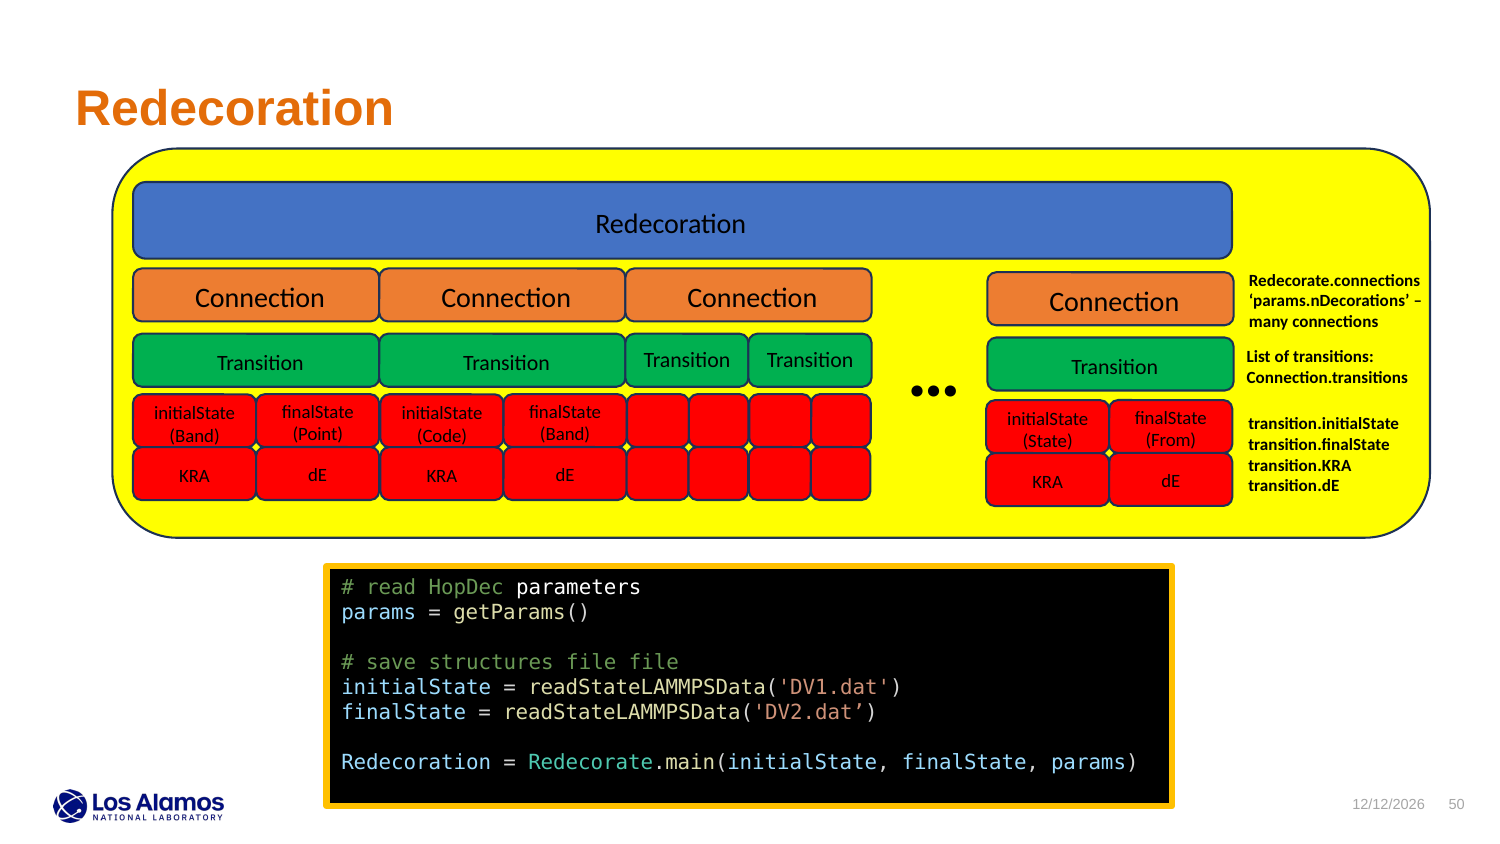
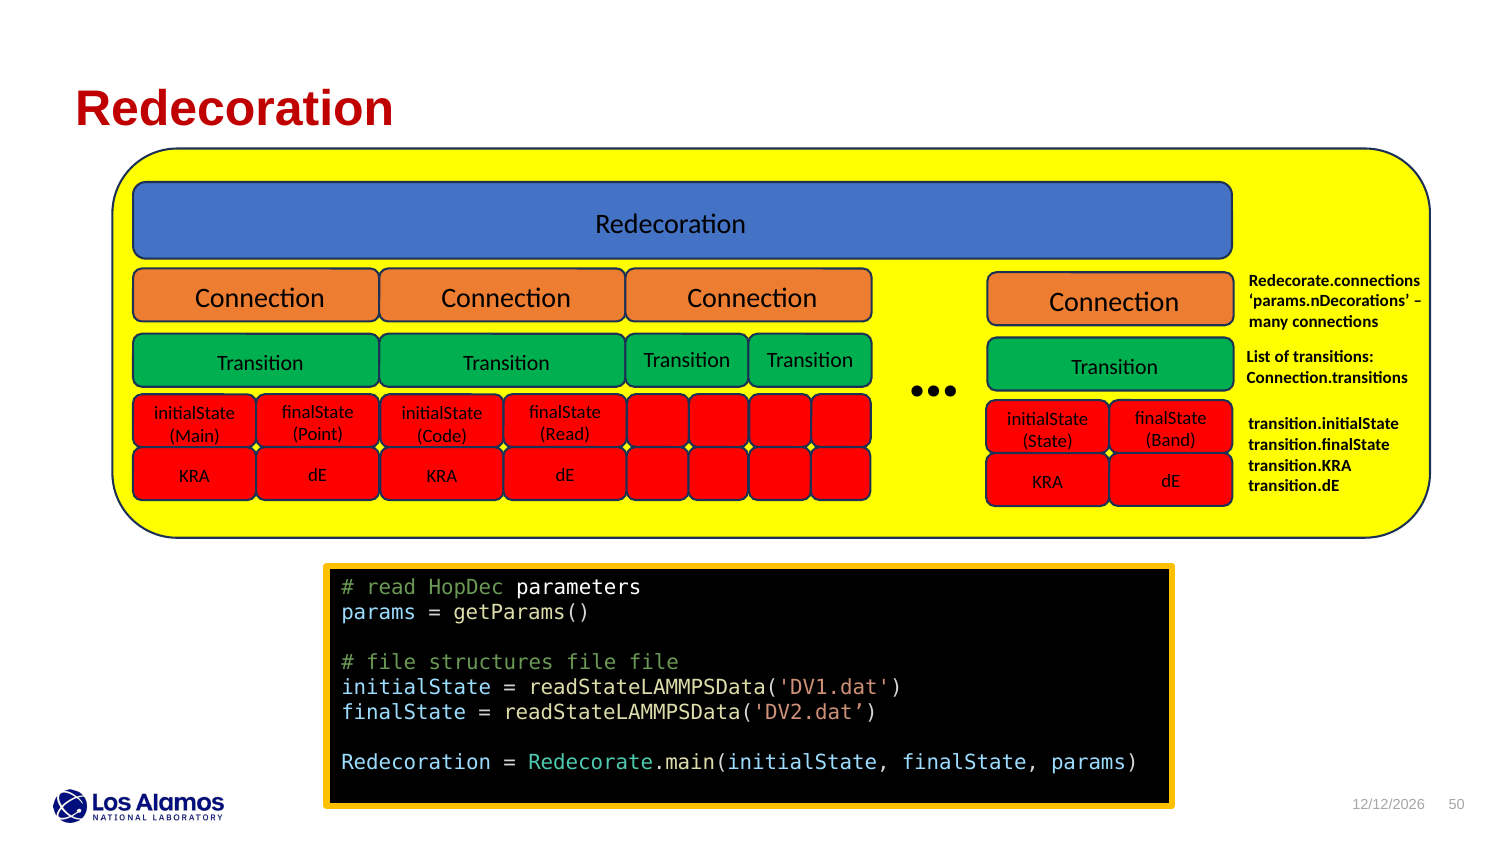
Redecoration colour: orange -> red (235, 109)
Band: Band -> Read (565, 435)
Band: Band -> Main (195, 436)
From: From -> Band (1171, 440)
save: save -> file (391, 662)
